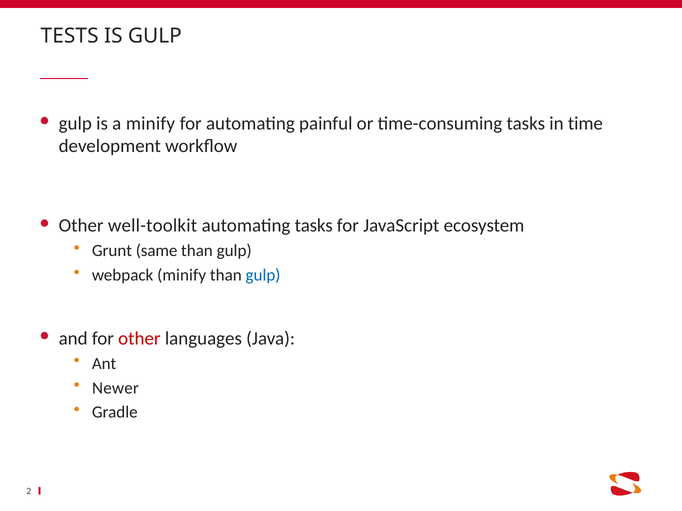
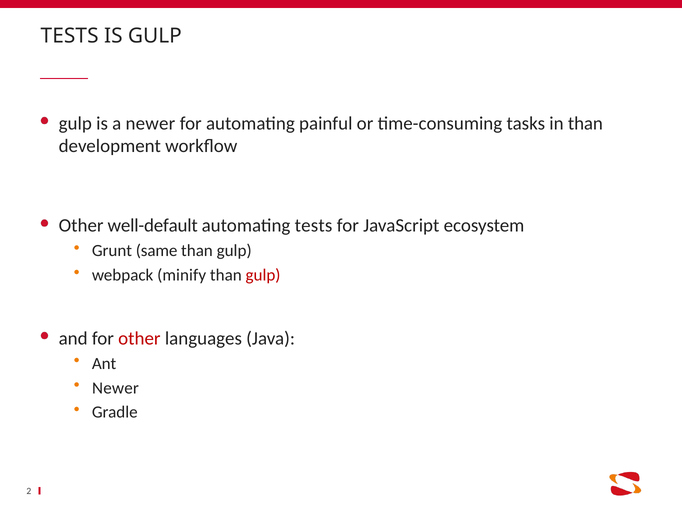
a minify: minify -> newer (150, 123)
in time: time -> than (585, 123)
well-toolkit: well-toolkit -> well-default (153, 226)
automating tasks: tasks -> tests (314, 226)
gulp colour: blue -> red (263, 275)
